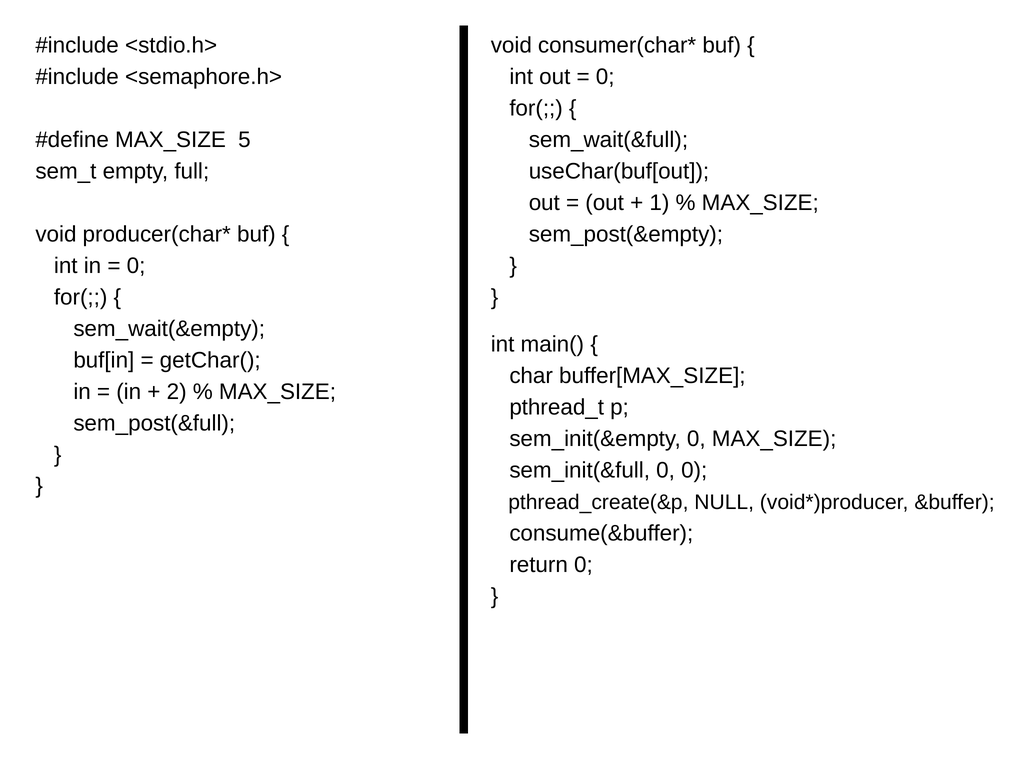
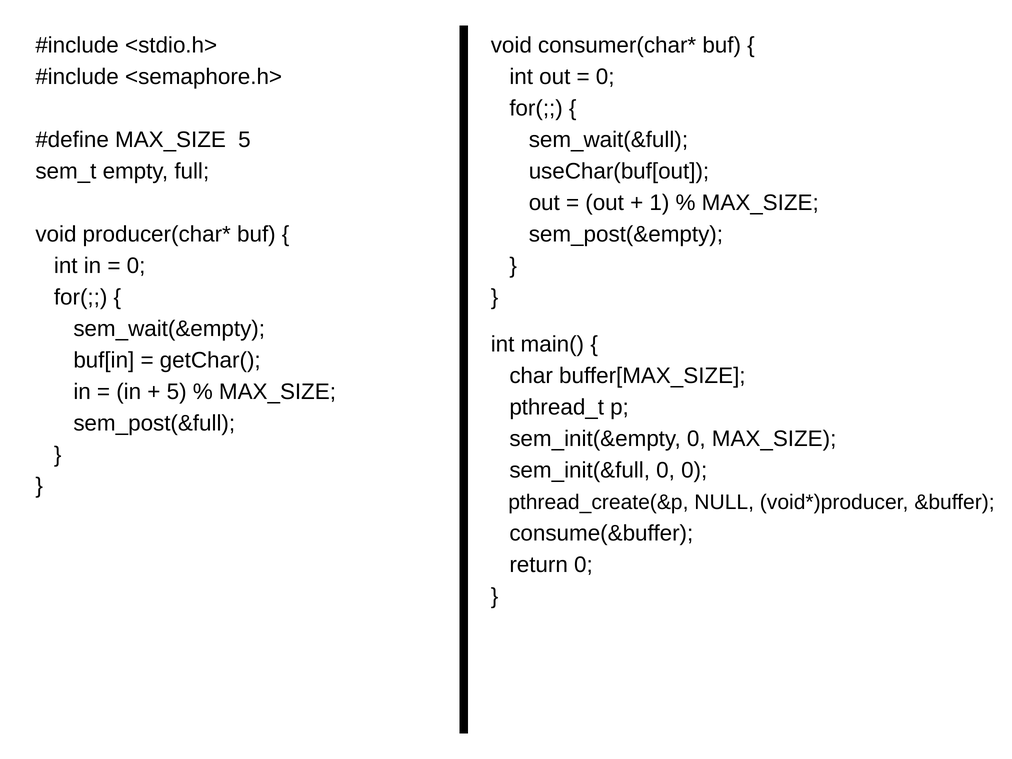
2: 2 -> 5 (177, 392)
